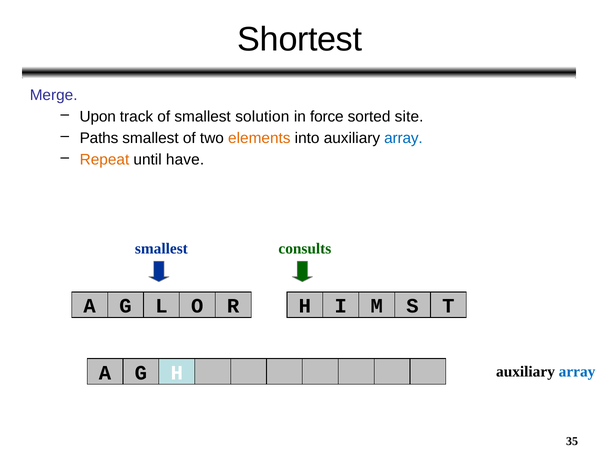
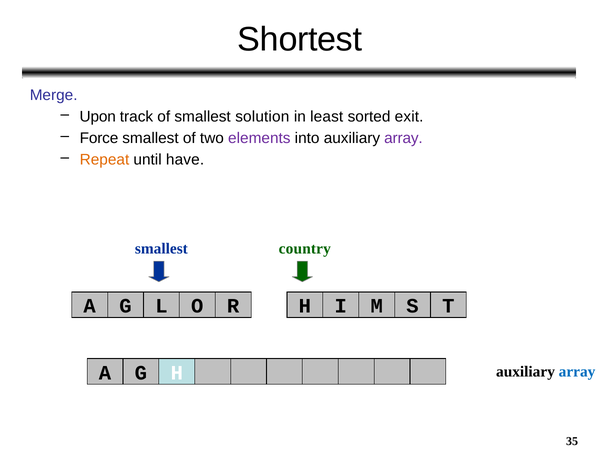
force: force -> least (327, 117)
site: site -> exit (409, 117)
Paths: Paths -> Force (99, 138)
elements colour: orange -> purple (259, 138)
array colour: blue -> purple (403, 138)
consults: consults -> country (305, 249)
